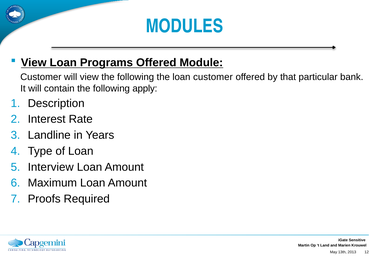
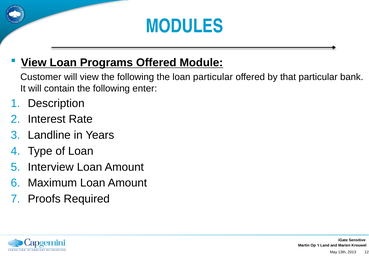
loan customer: customer -> particular (213, 77)
apply: apply -> enter (145, 88)
